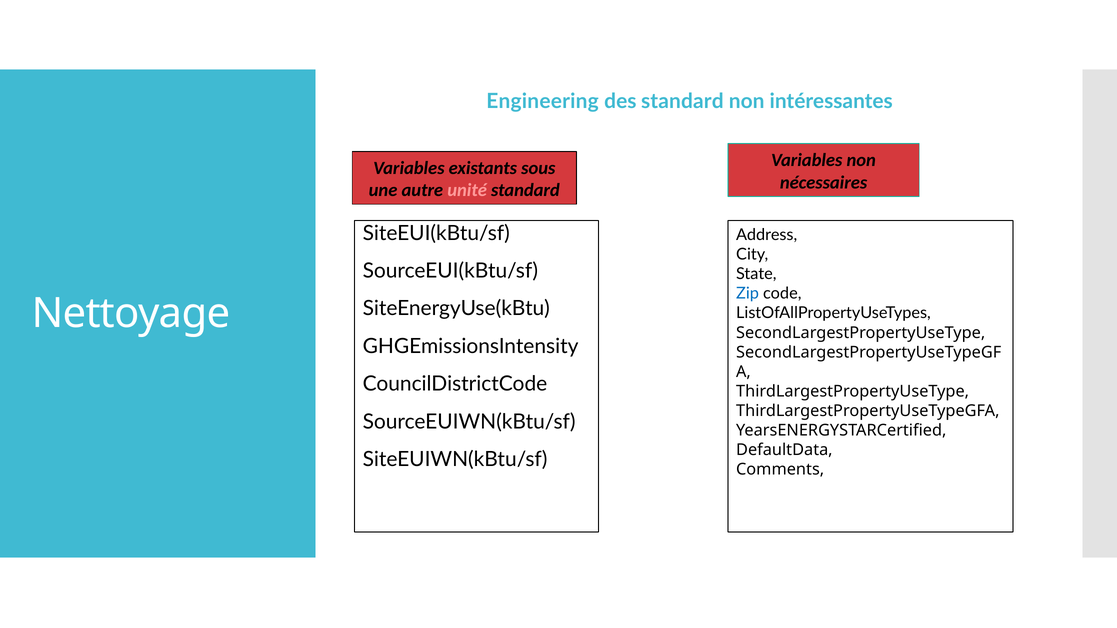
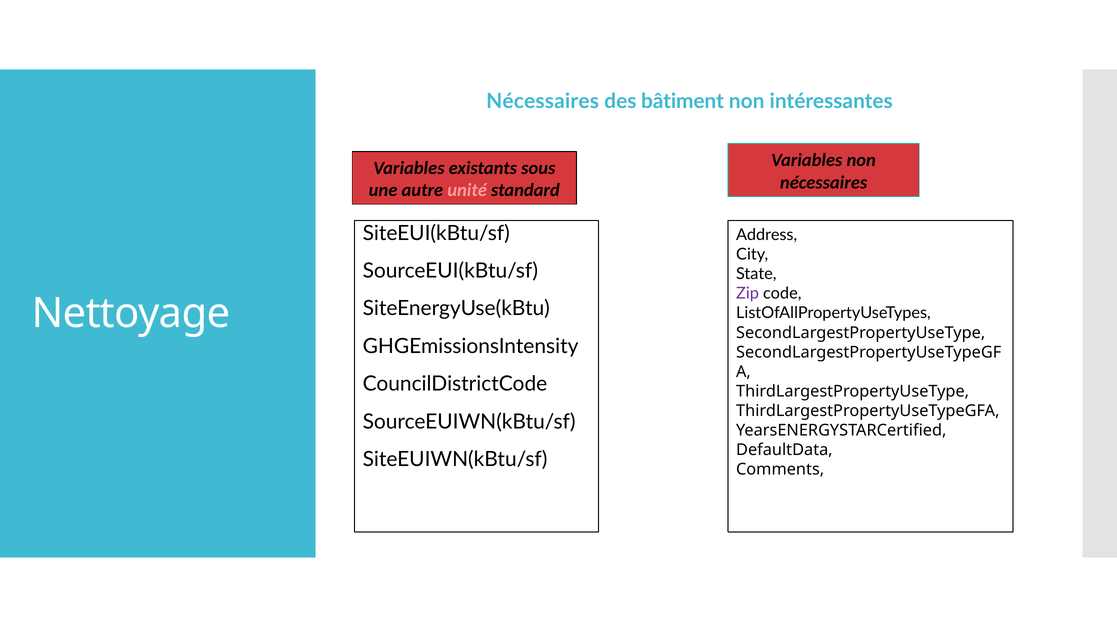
Engineering: Engineering -> Nécessaires (543, 102)
des standard: standard -> bâtiment (682, 102)
Zip colour: blue -> purple (748, 294)
